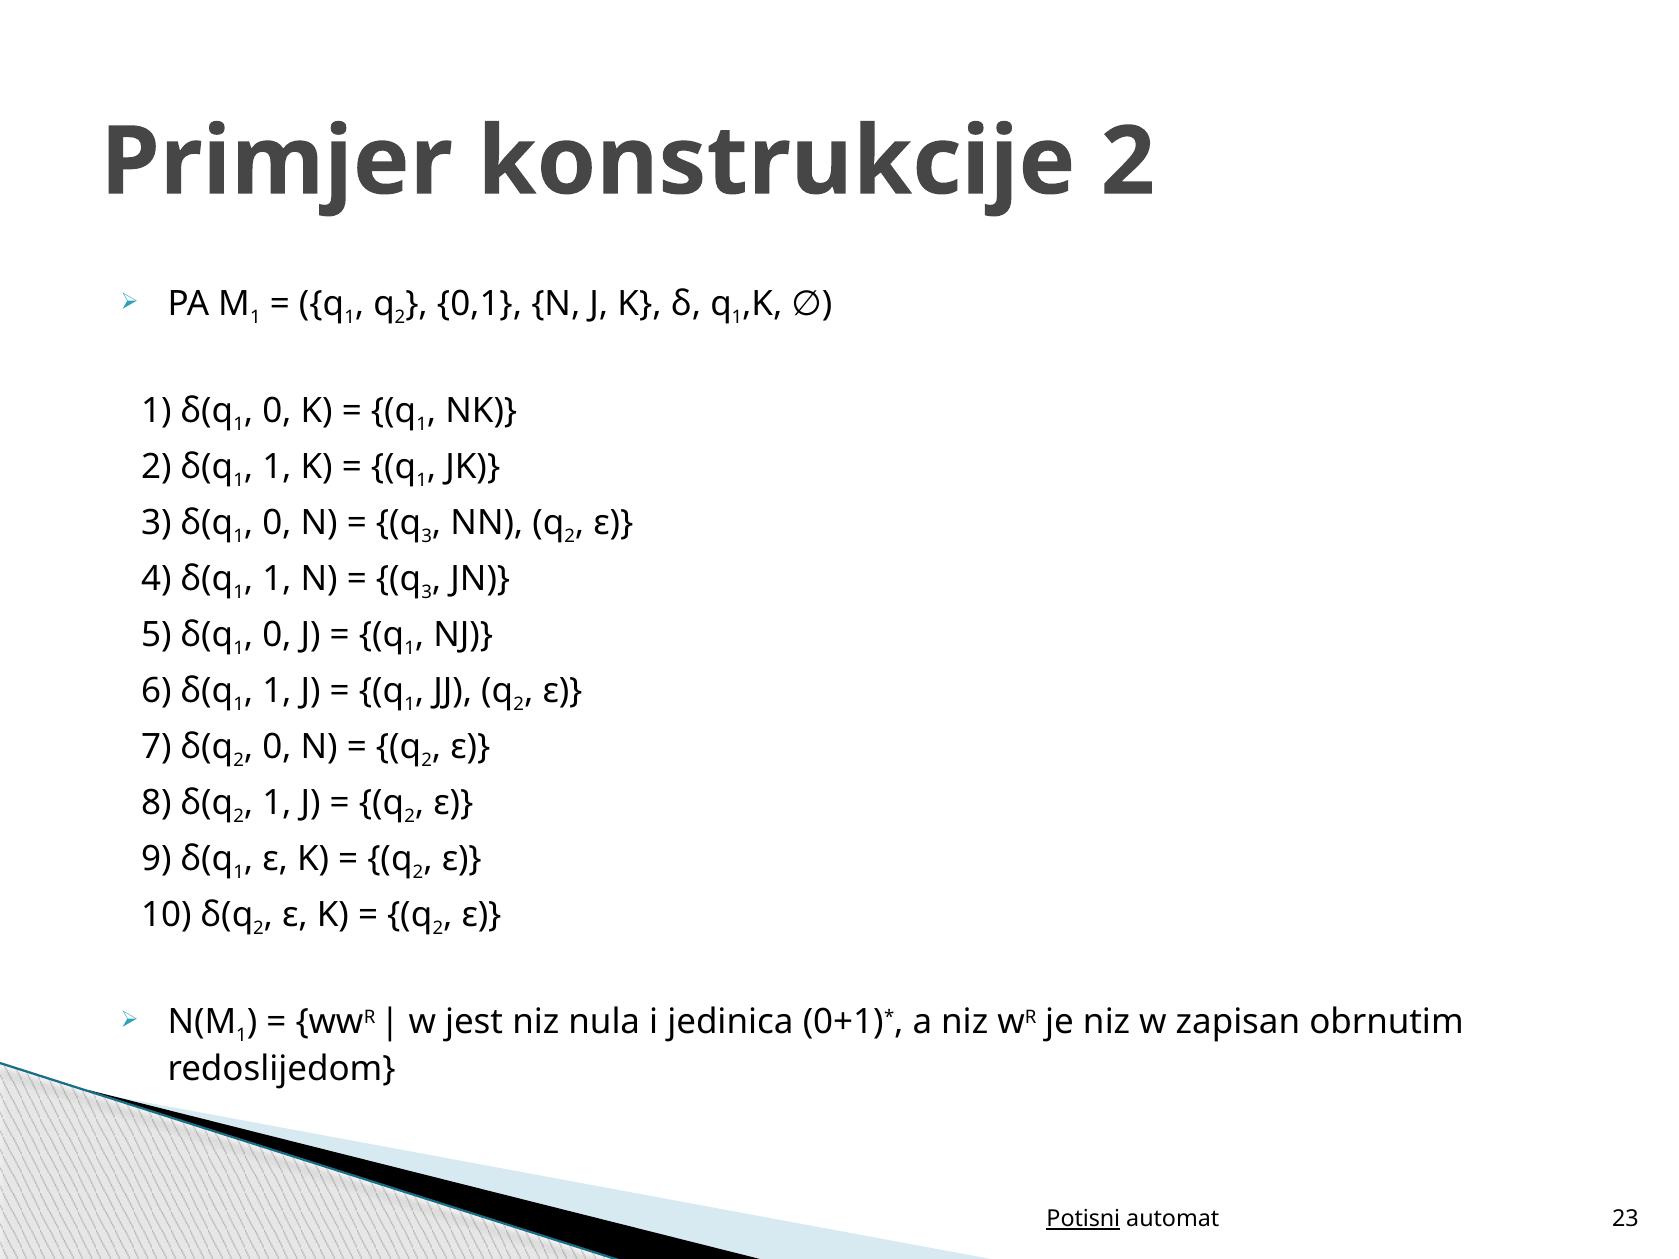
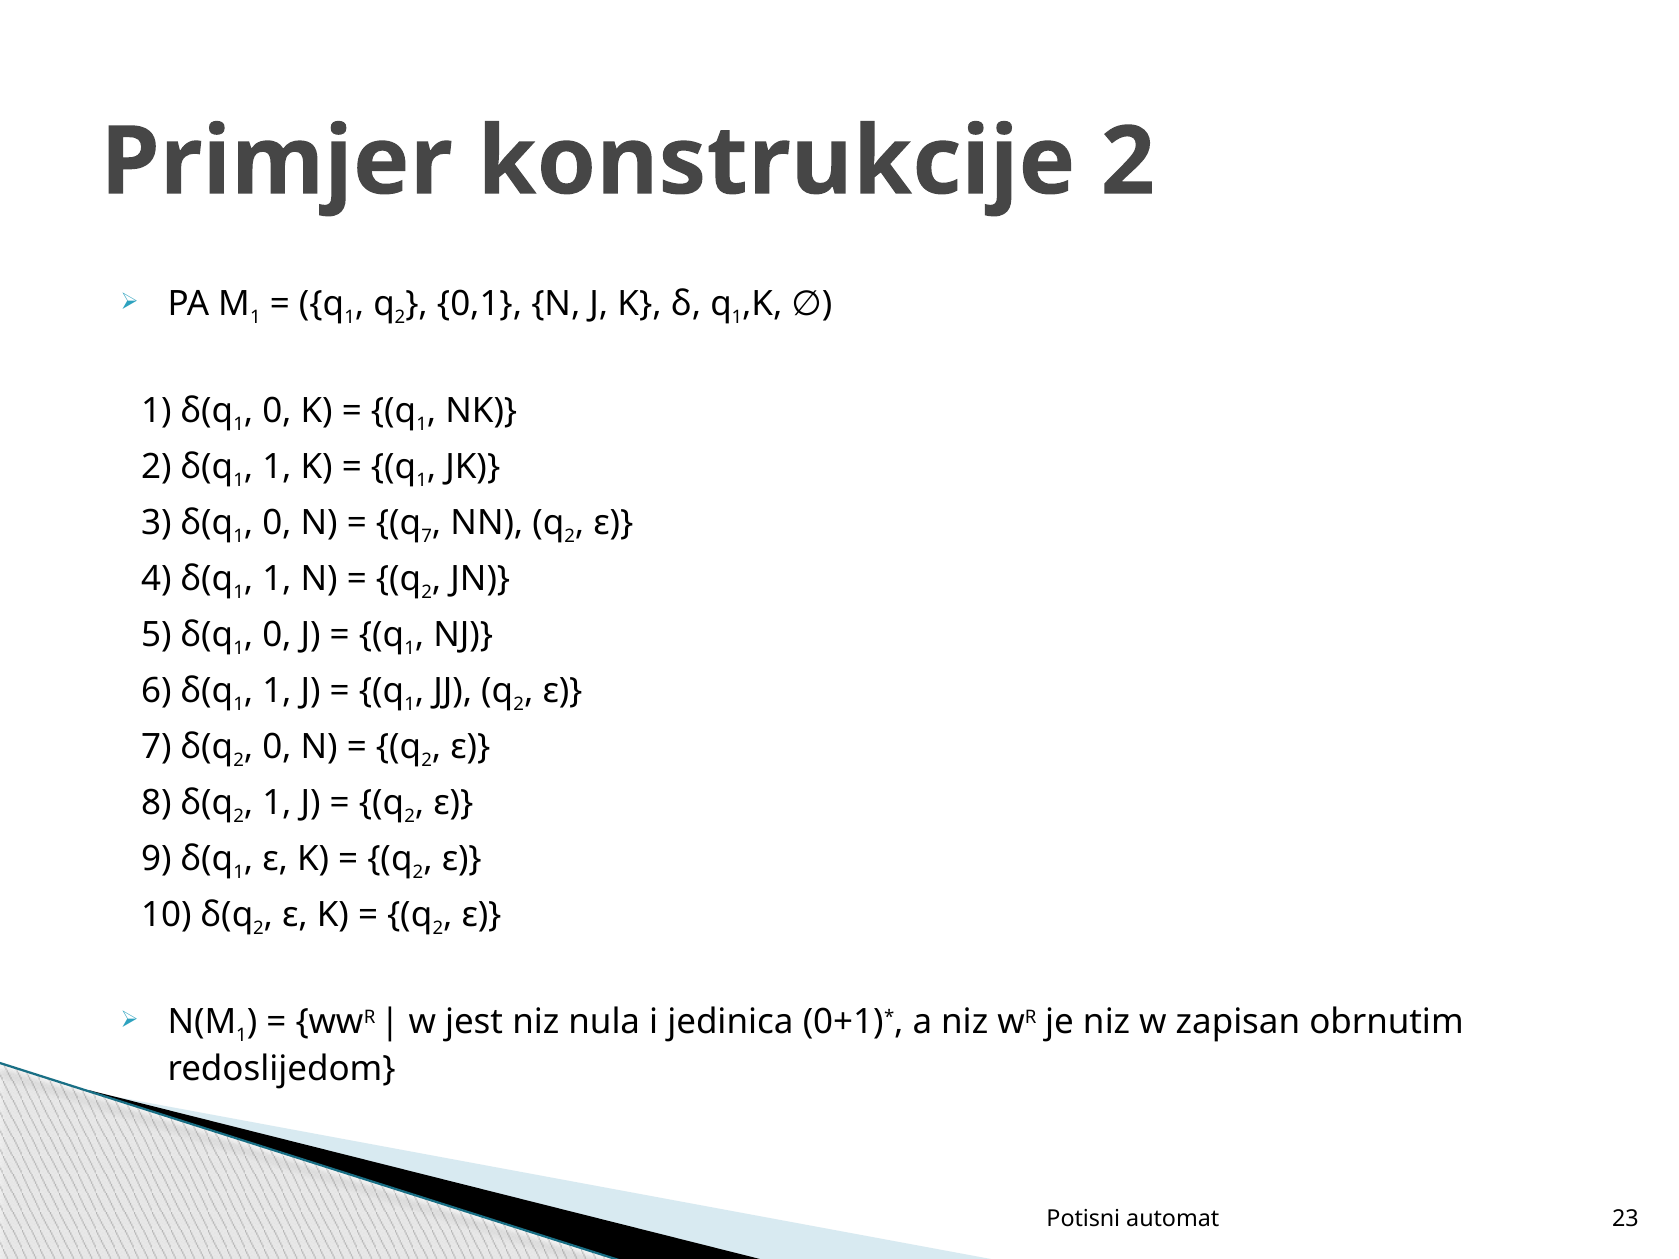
3: 3 -> 7 (427, 536)
3: 3 -> 2 (427, 592)
Potisni underline: present -> none (1083, 1219)
